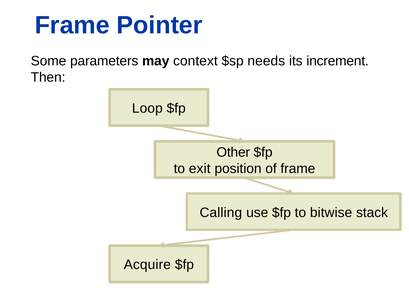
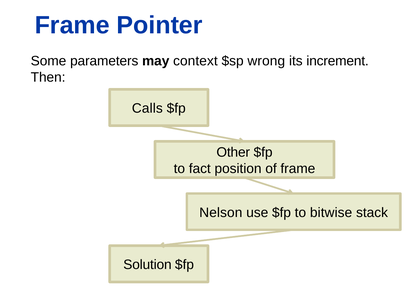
needs: needs -> wrong (266, 61)
Loop: Loop -> Calls (147, 108)
exit: exit -> fact (200, 169)
Calling: Calling -> Nelson (221, 212)
Acquire: Acquire -> Solution (147, 265)
